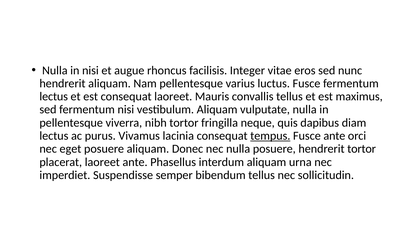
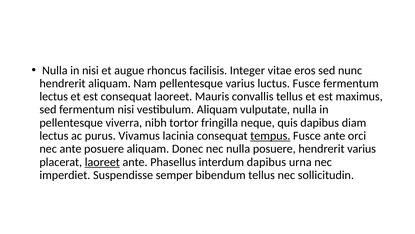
nec eget: eget -> ante (71, 149)
hendrerit tortor: tortor -> varius (362, 149)
laoreet underline: none -> present (102, 162)
interdum aliquam: aliquam -> dapibus (266, 162)
